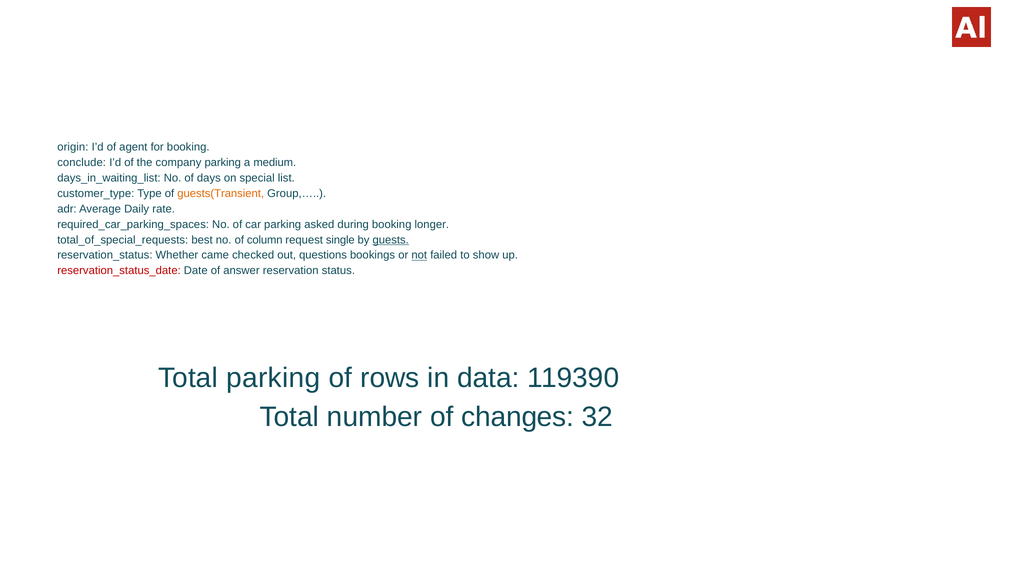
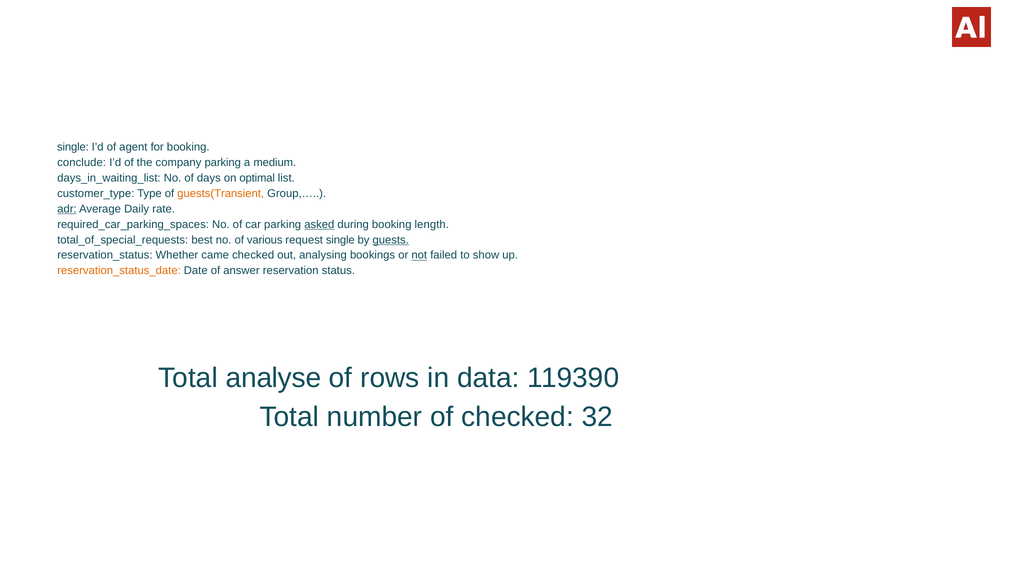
origin: origin -> single (73, 147)
special: special -> optimal (257, 178)
adr underline: none -> present (67, 209)
asked underline: none -> present (319, 224)
longer: longer -> length (432, 224)
column: column -> various (265, 240)
questions: questions -> analysing (323, 255)
reservation_status_date colour: red -> orange (119, 271)
Total parking: parking -> analyse (273, 378)
of changes: changes -> checked (518, 417)
